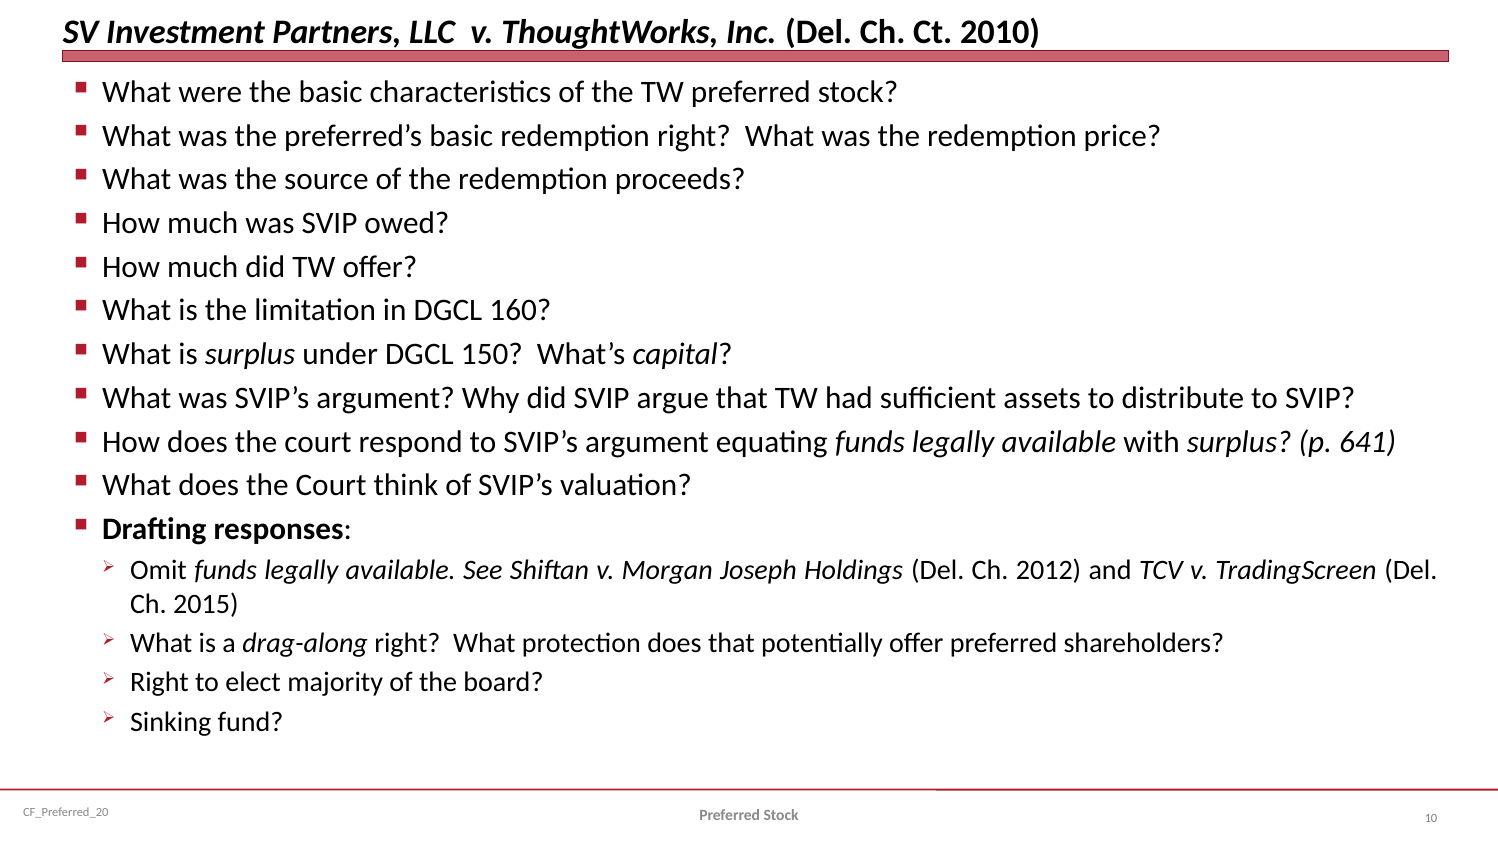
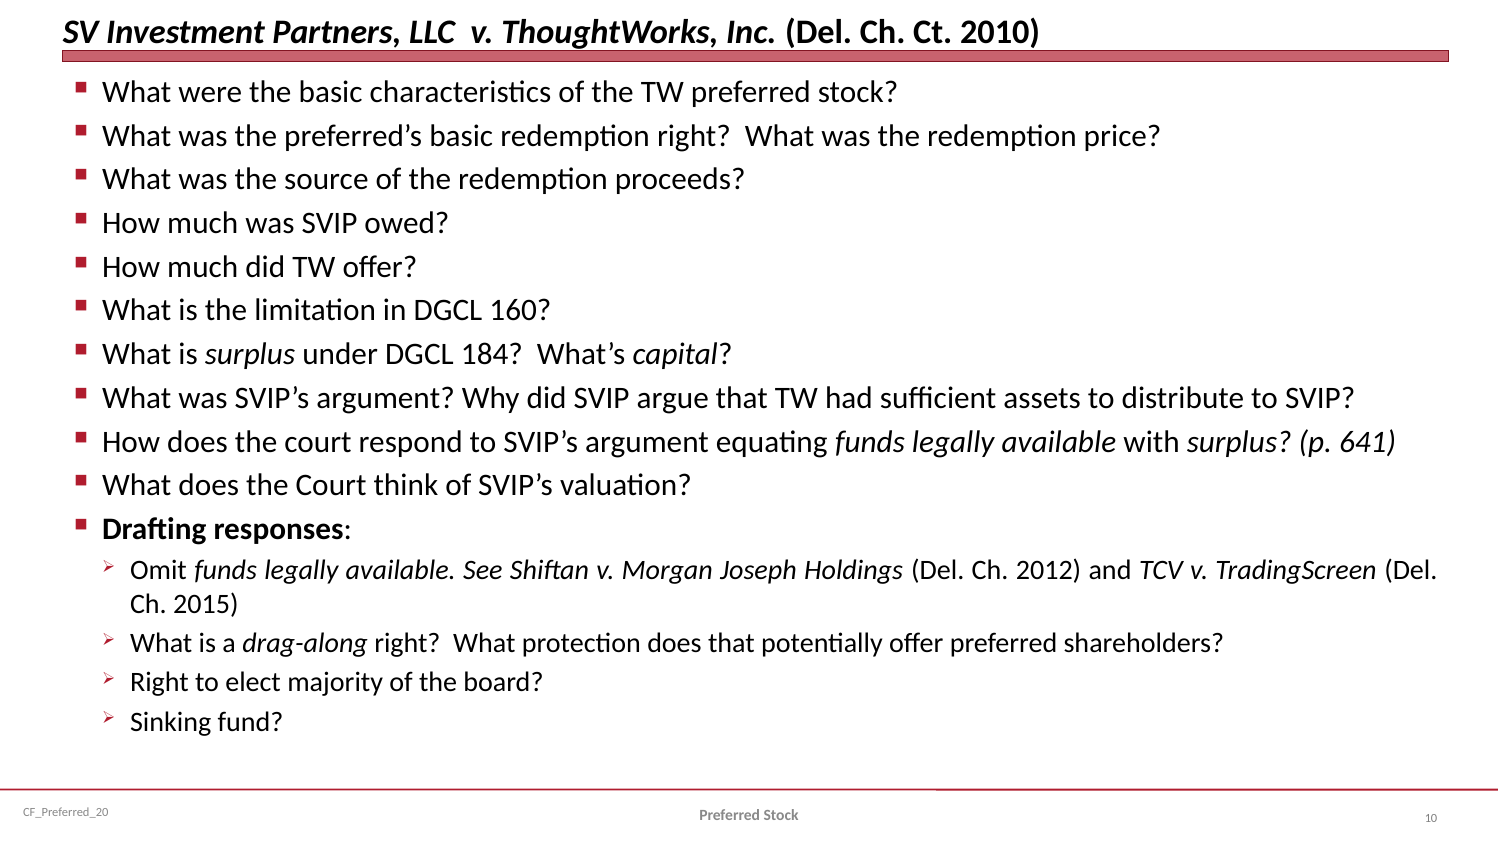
150: 150 -> 184 (492, 354)
